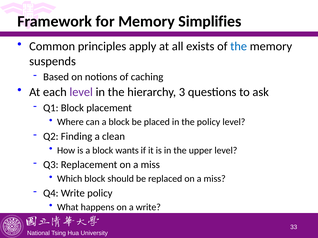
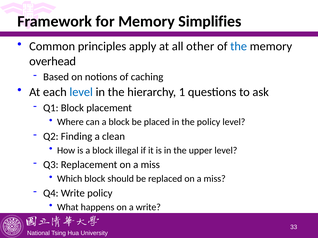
exists: exists -> other (200, 46)
suspends: suspends -> overhead (53, 61)
level colour: purple -> blue (81, 92)
3: 3 -> 1 (182, 92)
wants: wants -> illegal (127, 151)
